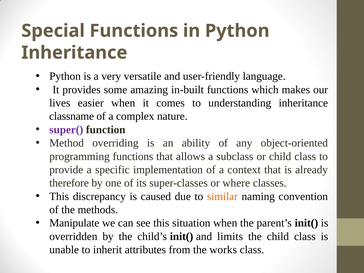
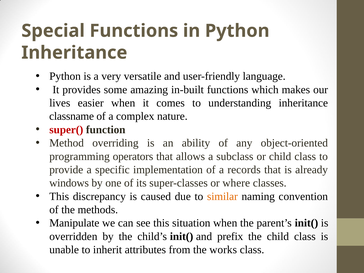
super( colour: purple -> red (66, 130)
programming functions: functions -> operators (133, 156)
context: context -> records (244, 170)
therefore: therefore -> windows (69, 183)
limits: limits -> prefix (230, 236)
